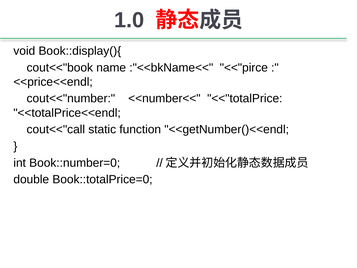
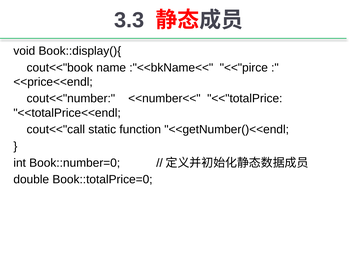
1.0: 1.0 -> 3.3 (129, 20)
